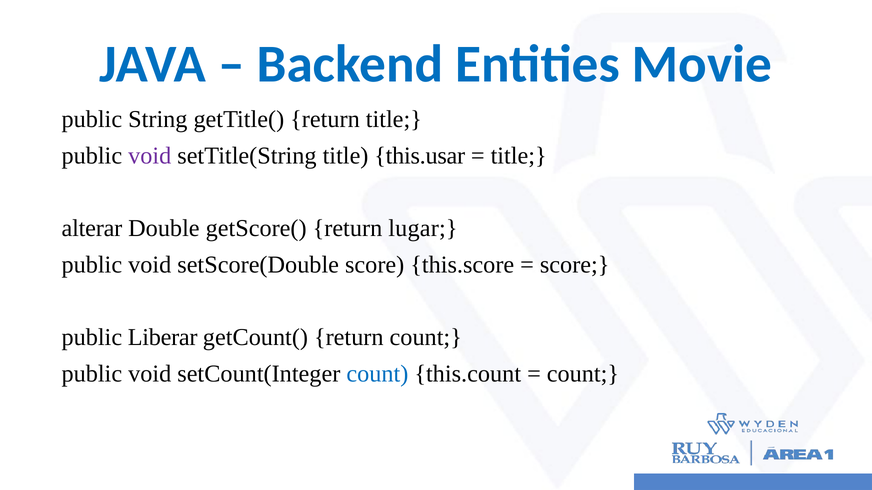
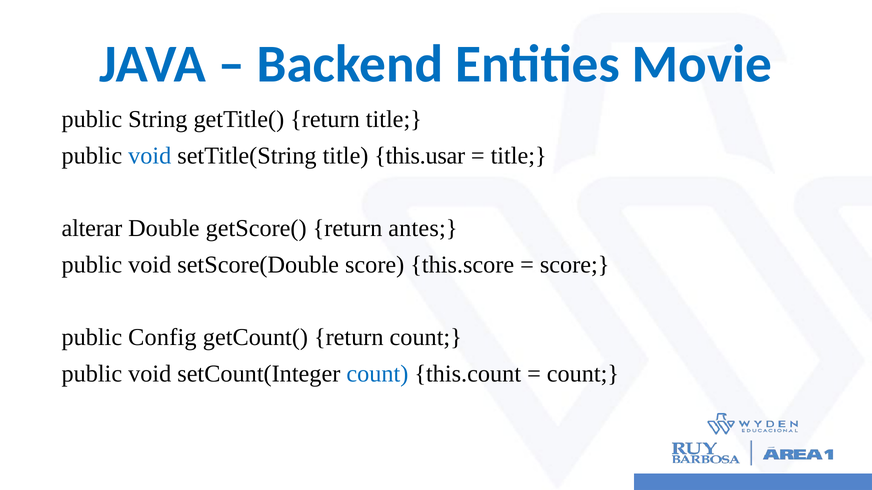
void colour: purple -> blue (150, 156)
lugar: lugar -> antes (423, 229)
Liberar: Liberar -> Config (162, 338)
